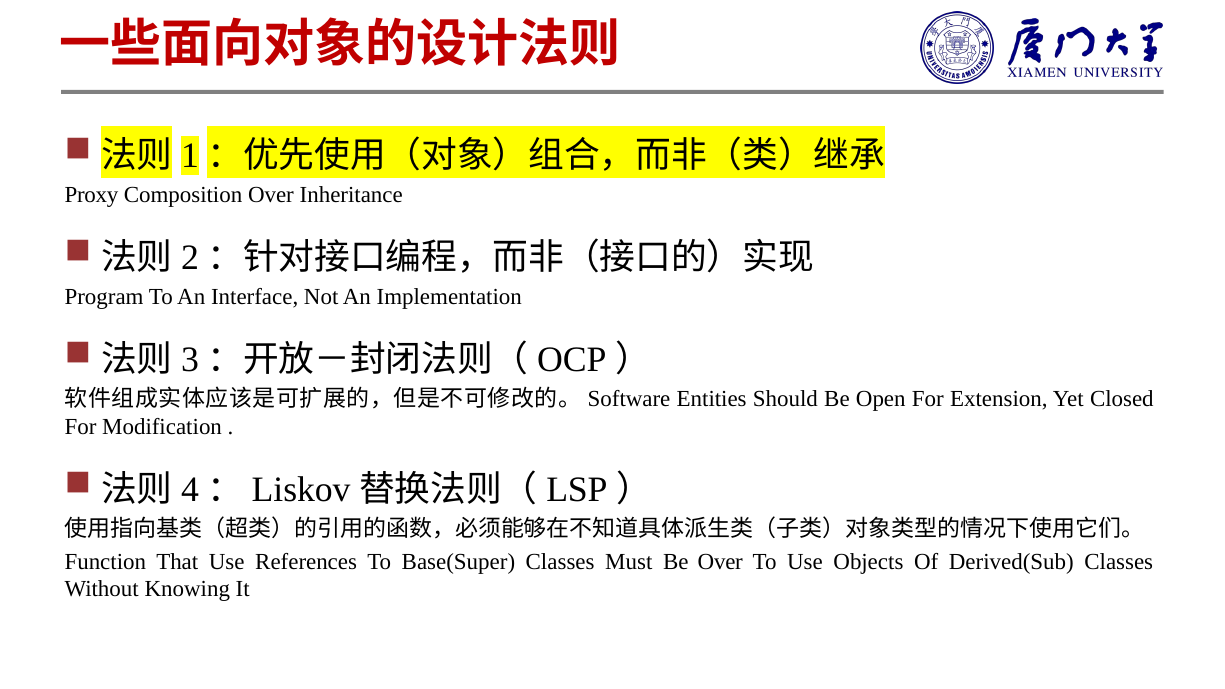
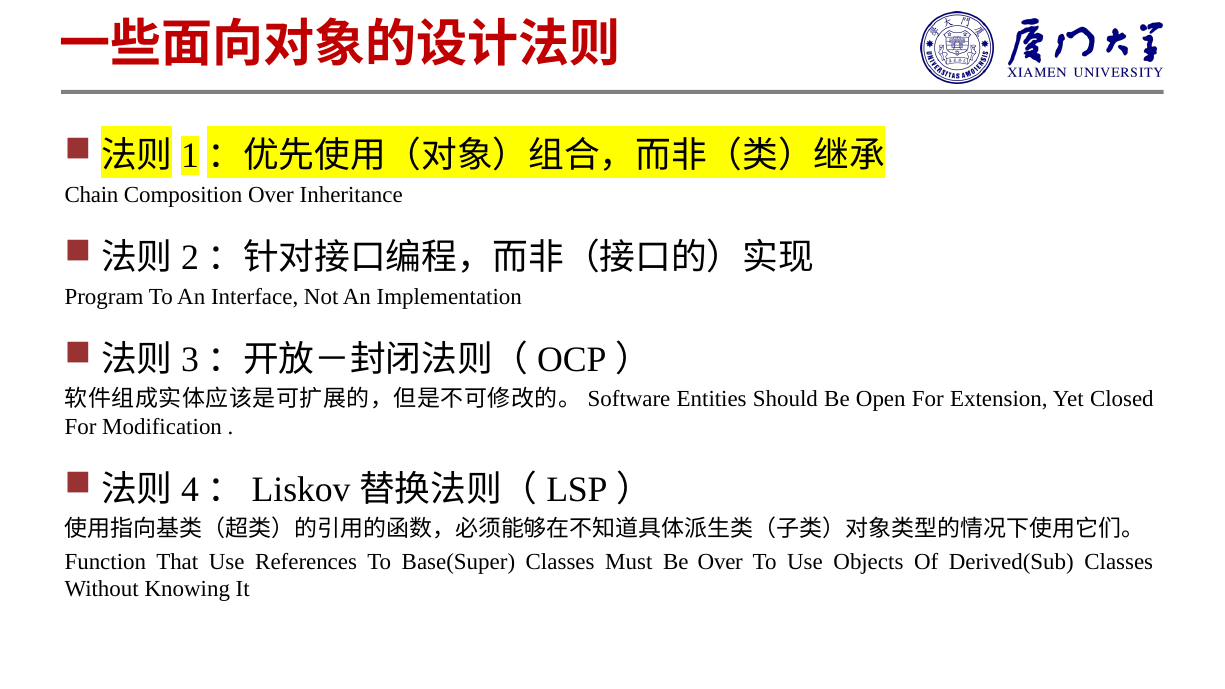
Proxy: Proxy -> Chain (91, 195)
